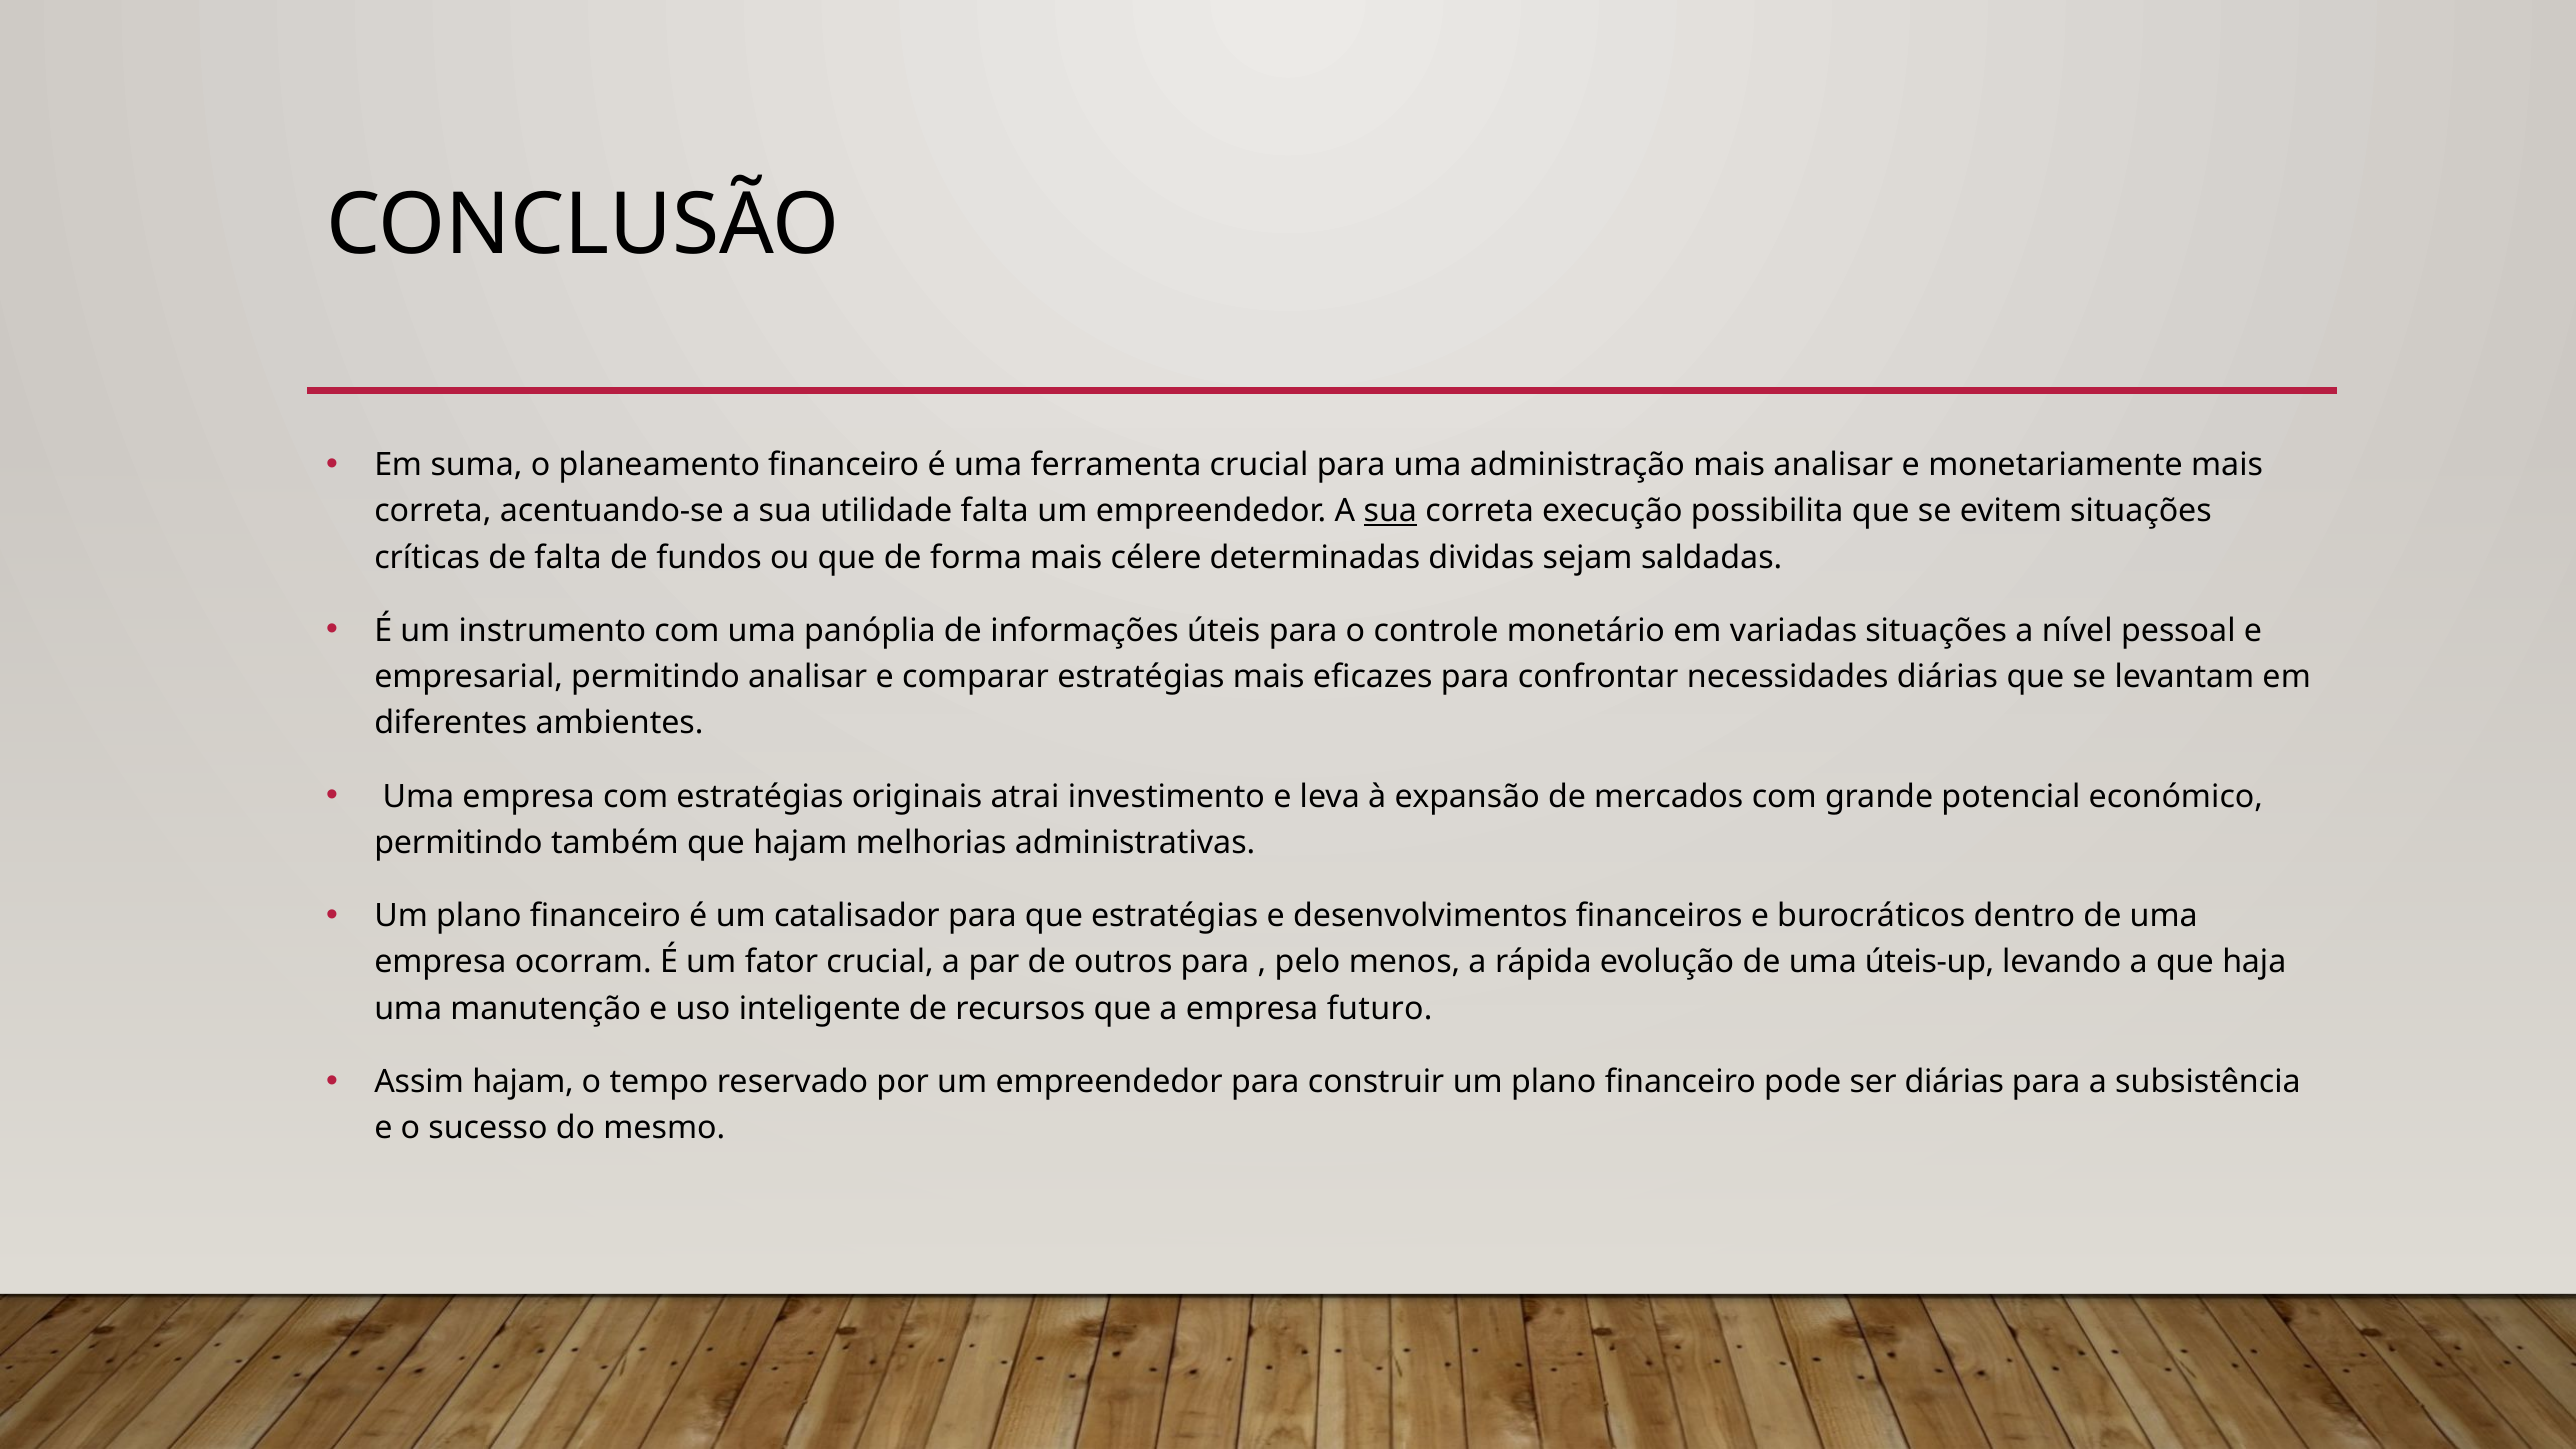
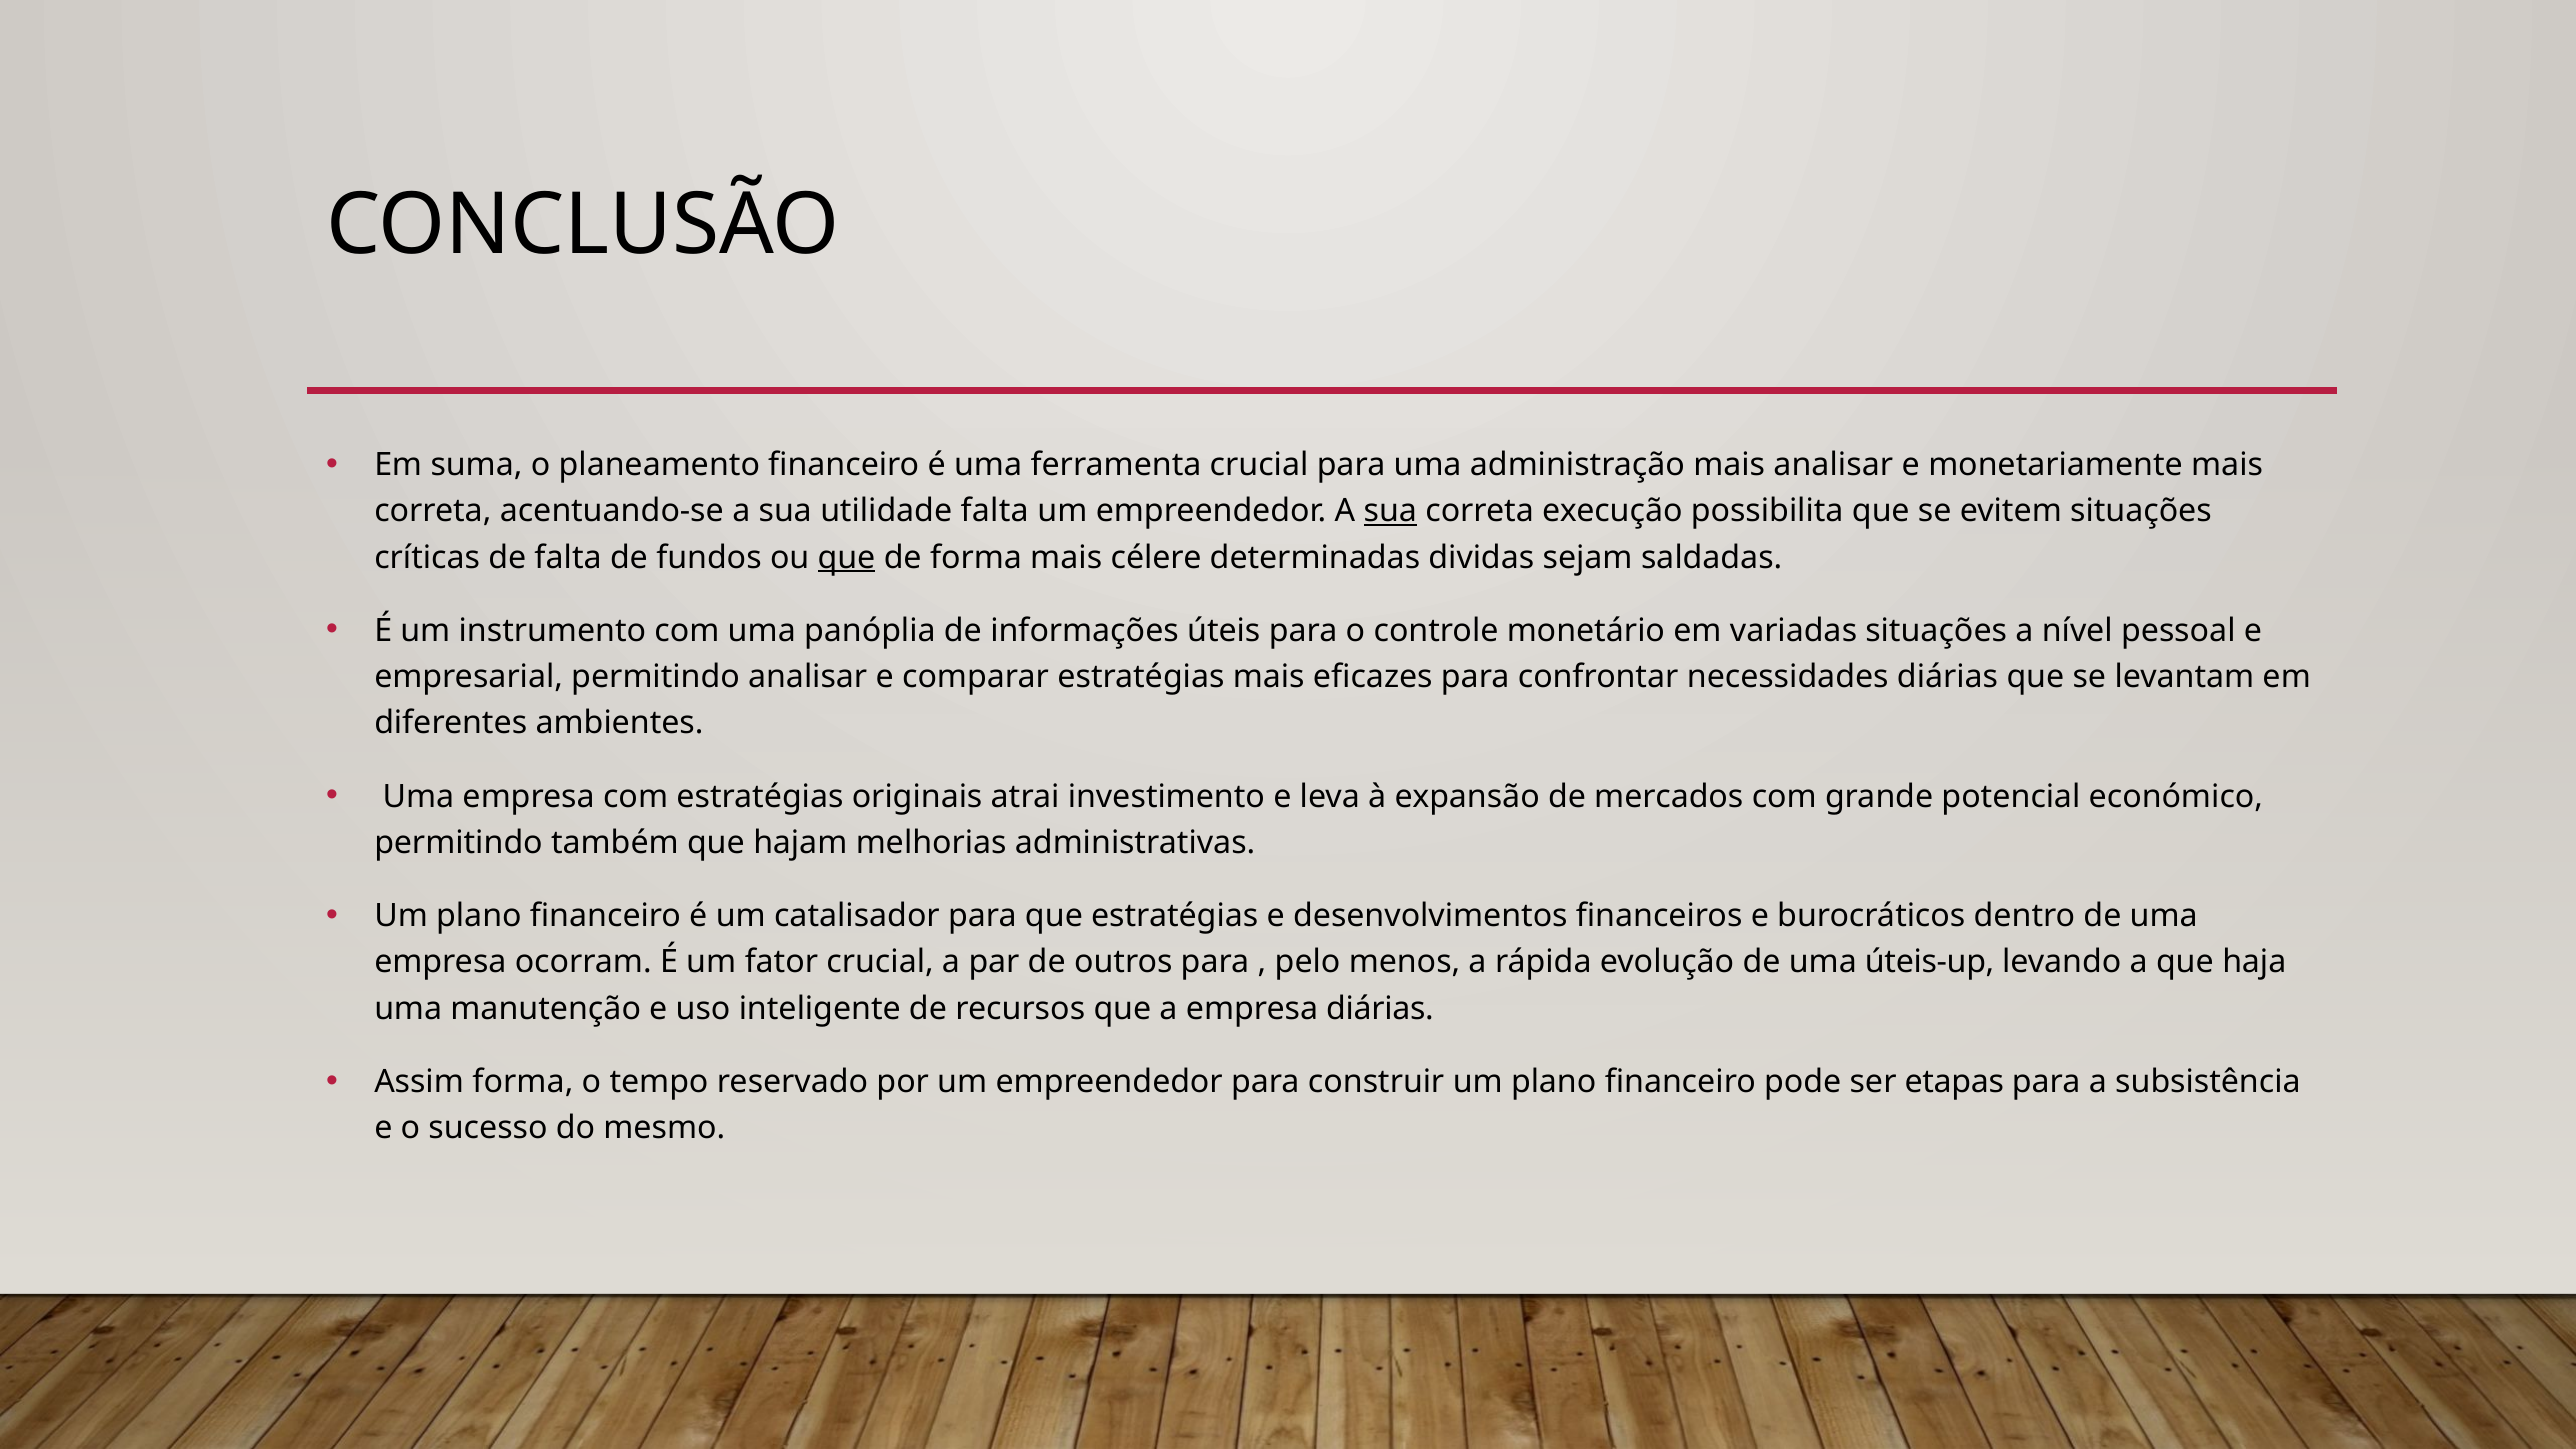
que underline: none -> present (847, 557)
empresa futuro: futuro -> diárias (1380, 1009)
Assim hajam: hajam -> forma (523, 1082)
ser diárias: diárias -> etapas (1954, 1082)
